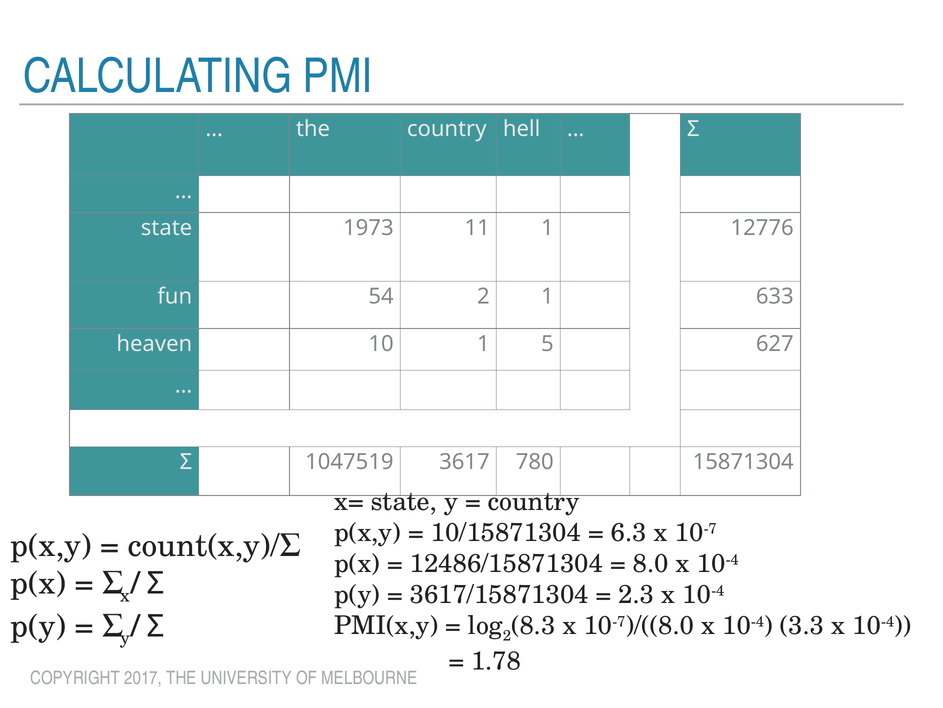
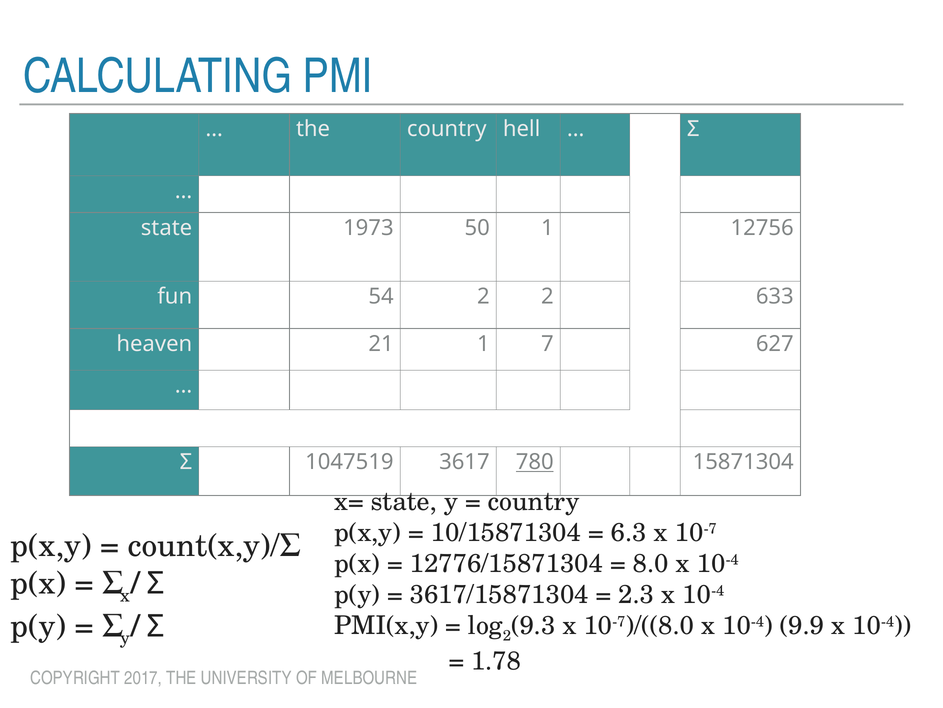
11: 11 -> 50 (477, 228)
12776: 12776 -> 12756 (762, 228)
2 1: 1 -> 2 (547, 296)
10: 10 -> 21 (381, 344)
5: 5 -> 7 (547, 344)
780 underline: none -> present (535, 462)
12486/15871304: 12486/15871304 -> 12776/15871304 (506, 563)
8.3: 8.3 -> 9.3 (533, 625)
3.3: 3.3 -> 9.9 (802, 625)
